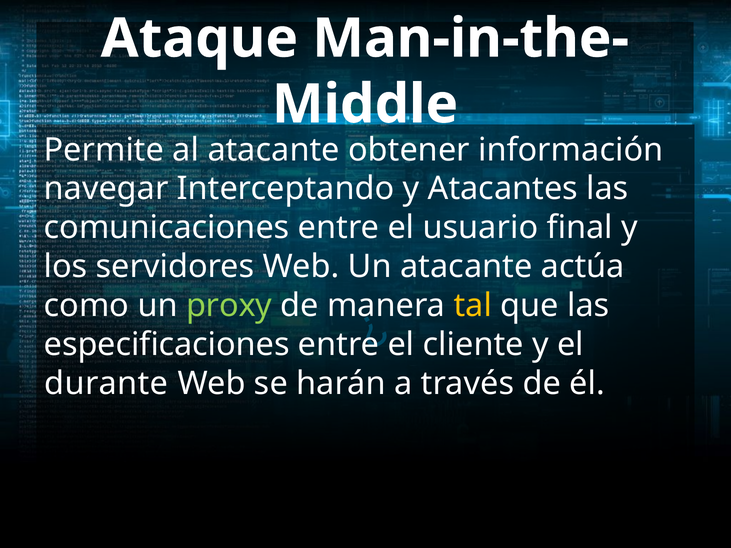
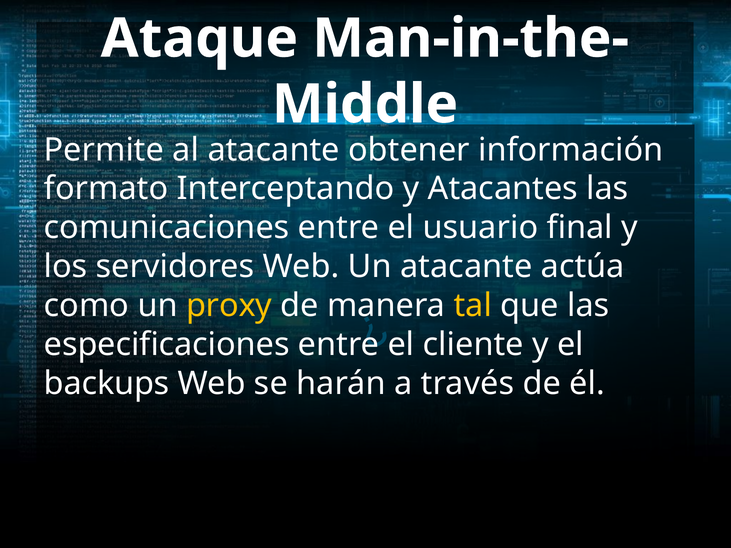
navegar: navegar -> formato (106, 189)
proxy colour: light green -> yellow (229, 306)
durante: durante -> backups (107, 384)
